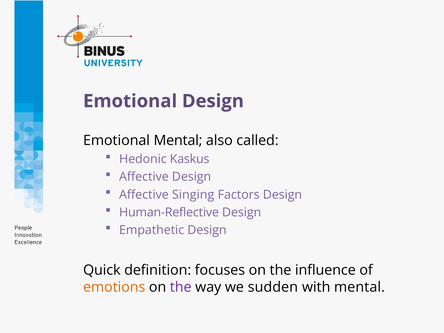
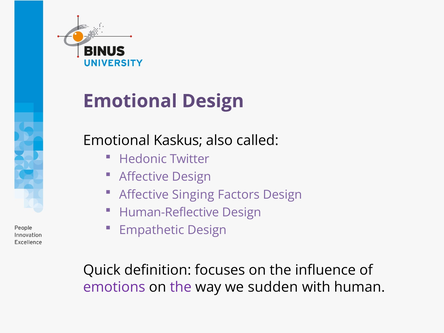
Emotional Mental: Mental -> Kaskus (178, 140)
Kaskus: Kaskus -> Twitter (190, 159)
emotions colour: orange -> purple (114, 287)
with mental: mental -> human (360, 287)
